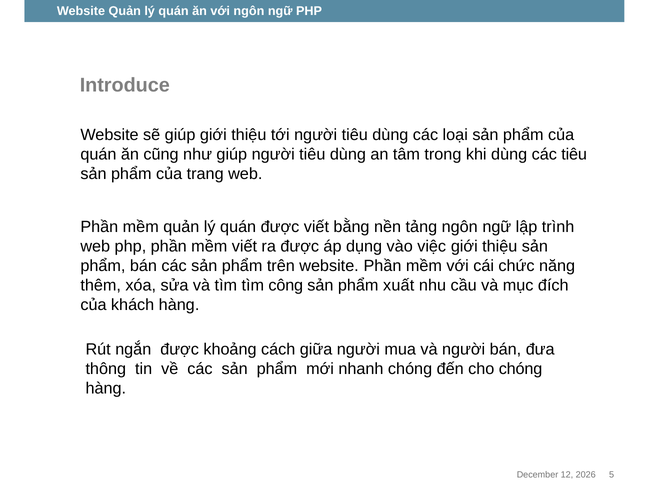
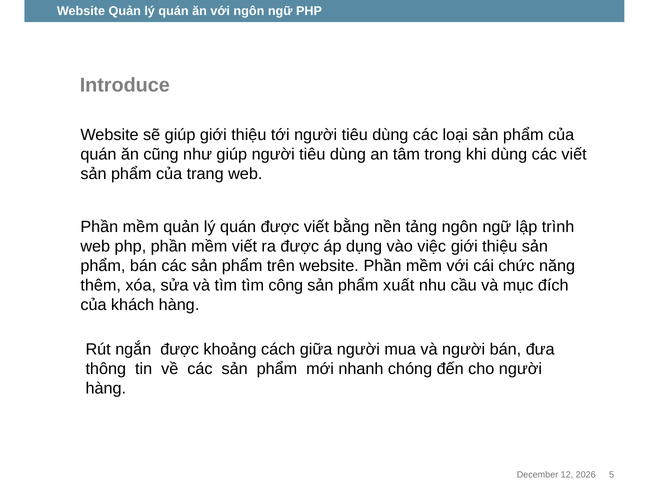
các tiêu: tiêu -> viết (574, 154)
cho chóng: chóng -> người (520, 369)
